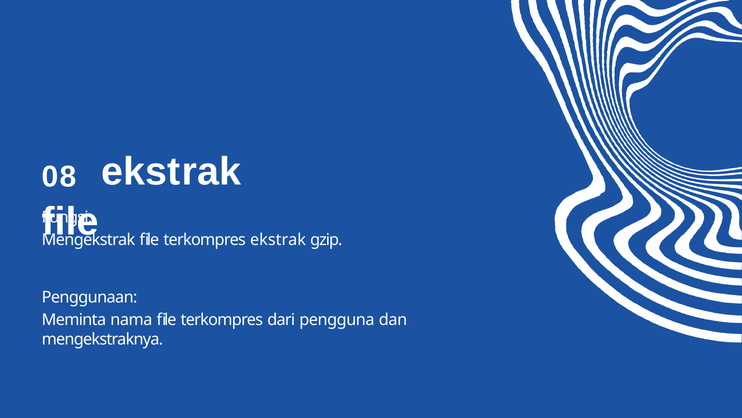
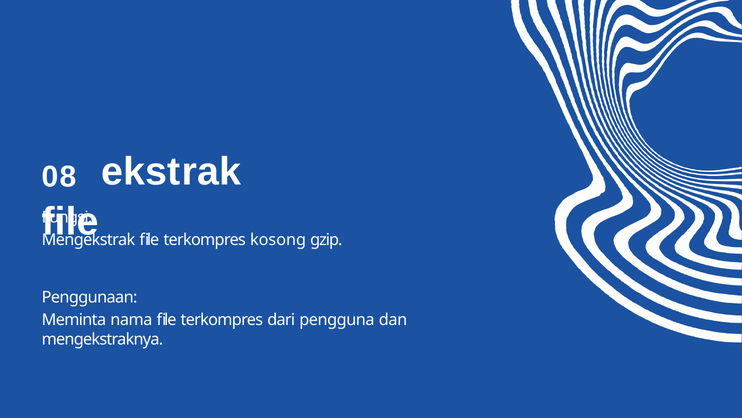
terkompres ekstrak: ekstrak -> kosong (278, 239)
